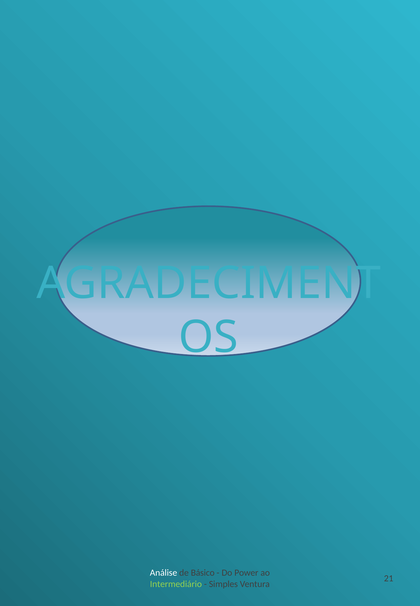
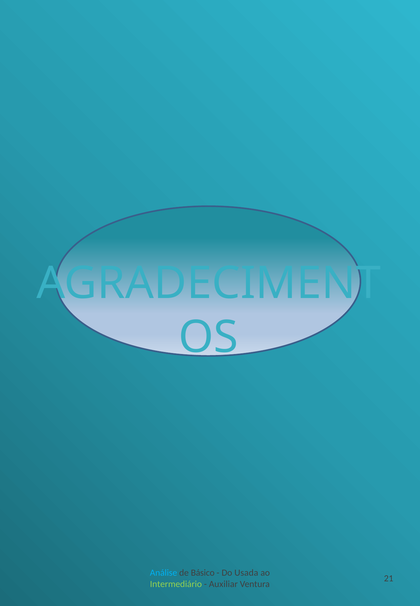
Análise colour: white -> light blue (164, 573)
Power: Power -> Usada (246, 573)
Simples: Simples -> Auxiliar (223, 585)
